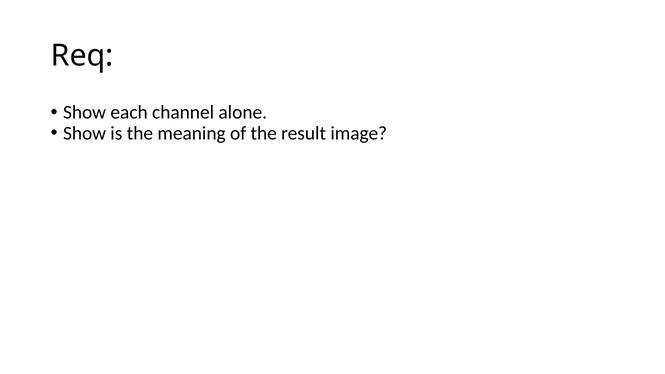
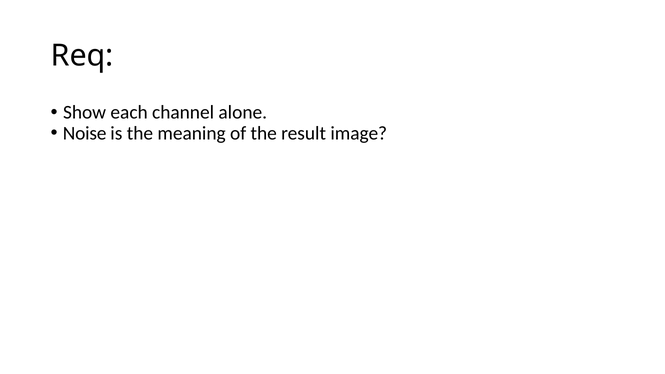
Show: Show -> Noise (85, 133)
